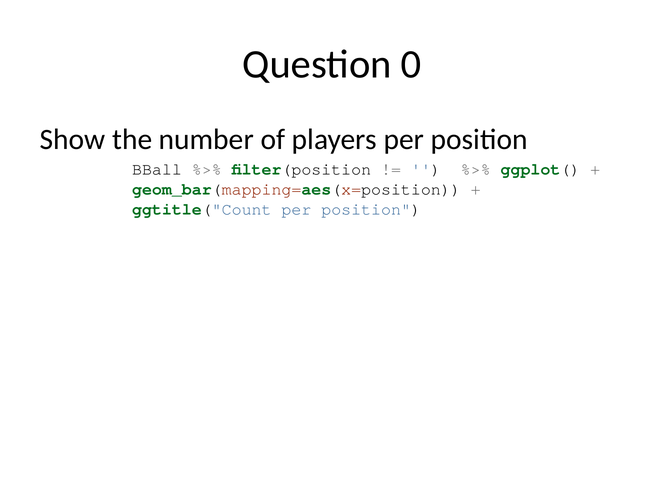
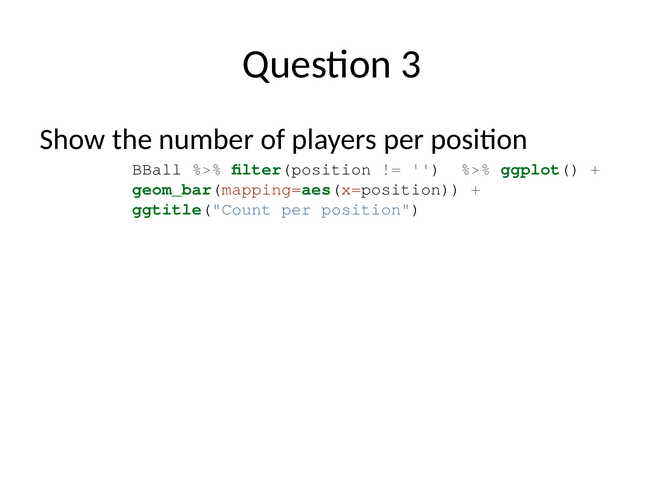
0: 0 -> 3 (411, 64)
